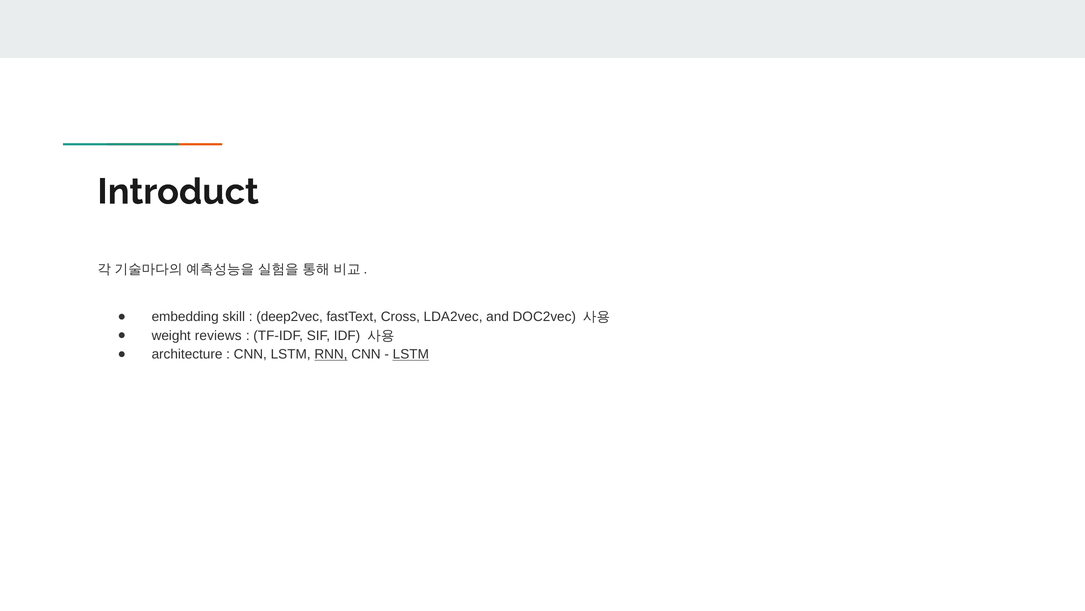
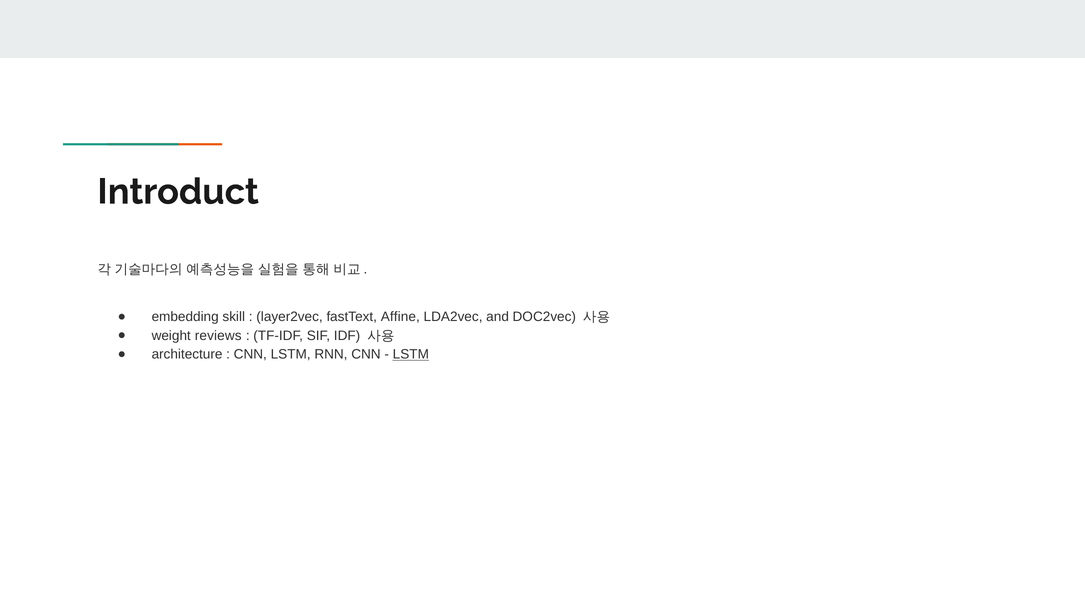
deep2vec: deep2vec -> layer2vec (290, 316)
Cross: Cross -> Affine (400, 316)
RNN underline: present -> none (331, 354)
